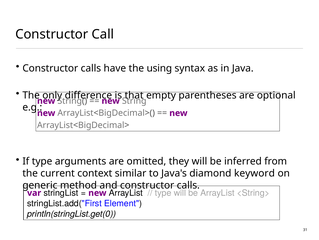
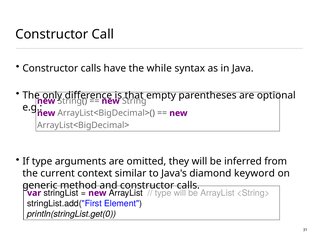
using: using -> while (159, 68)
